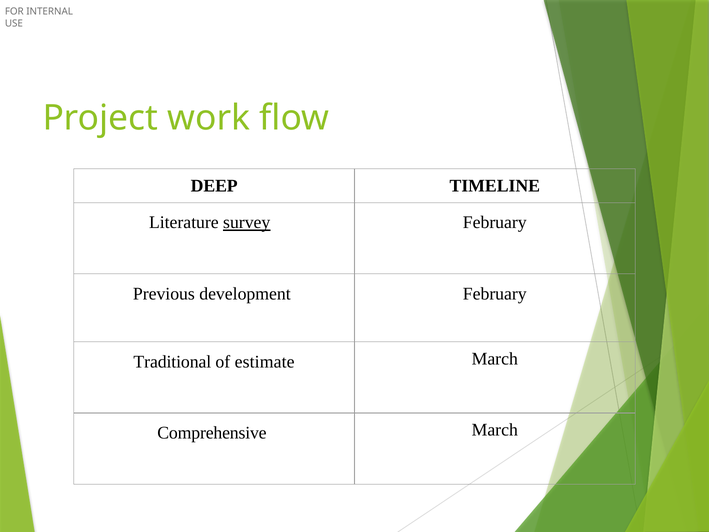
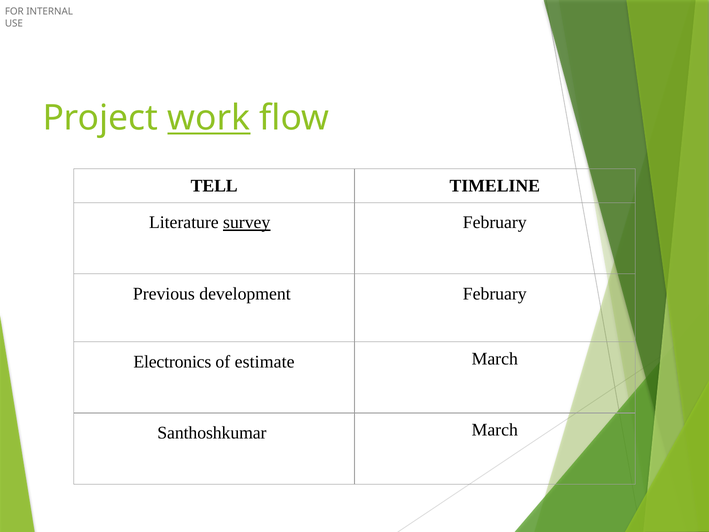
work underline: none -> present (209, 118)
DEEP: DEEP -> TELL (214, 186)
Traditional: Traditional -> Electronics (172, 362)
Comprehensive: Comprehensive -> Santhoshkumar (212, 433)
